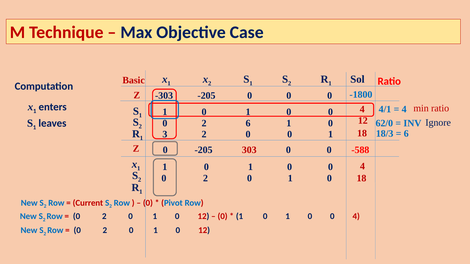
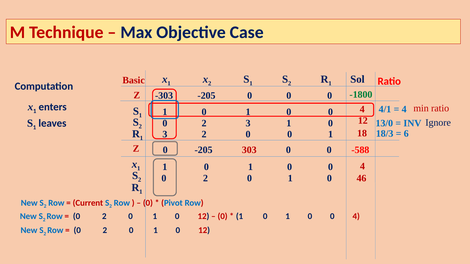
-1800 colour: blue -> green (361, 95)
62/0: 62/0 -> 13/0 (384, 123)
2 6: 6 -> 3 (248, 123)
0 18: 18 -> 46 (361, 178)
